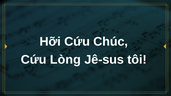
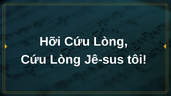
Hỡi Cứu Chúc: Chúc -> Lòng (111, 42)
